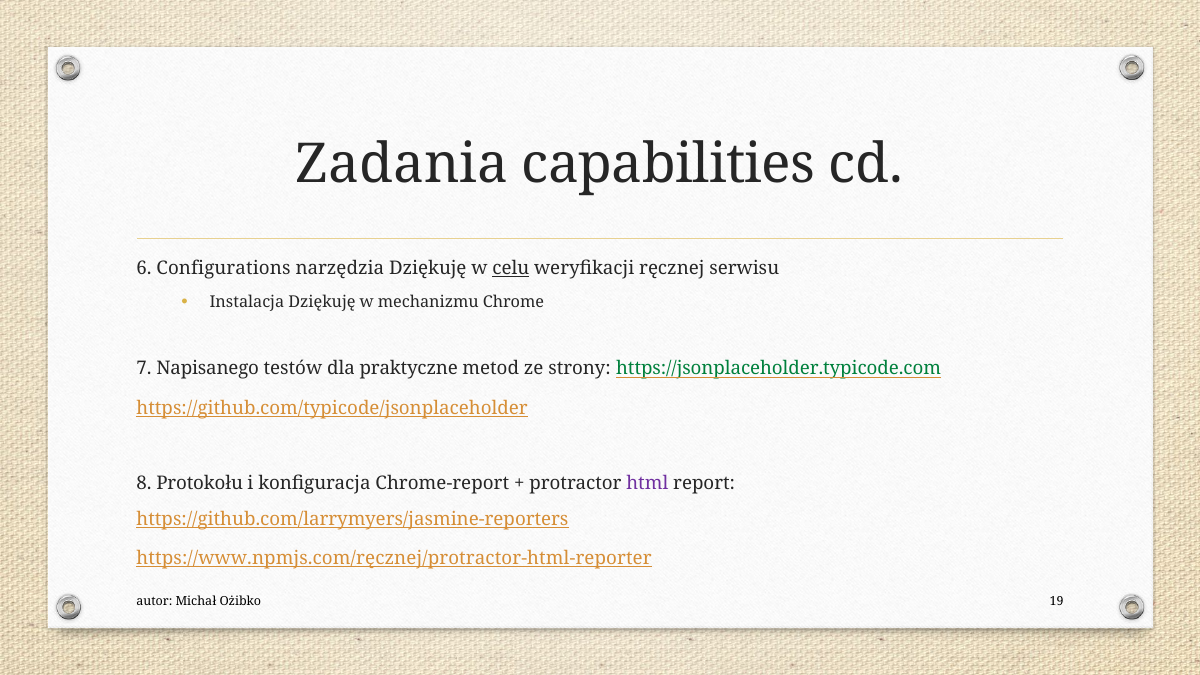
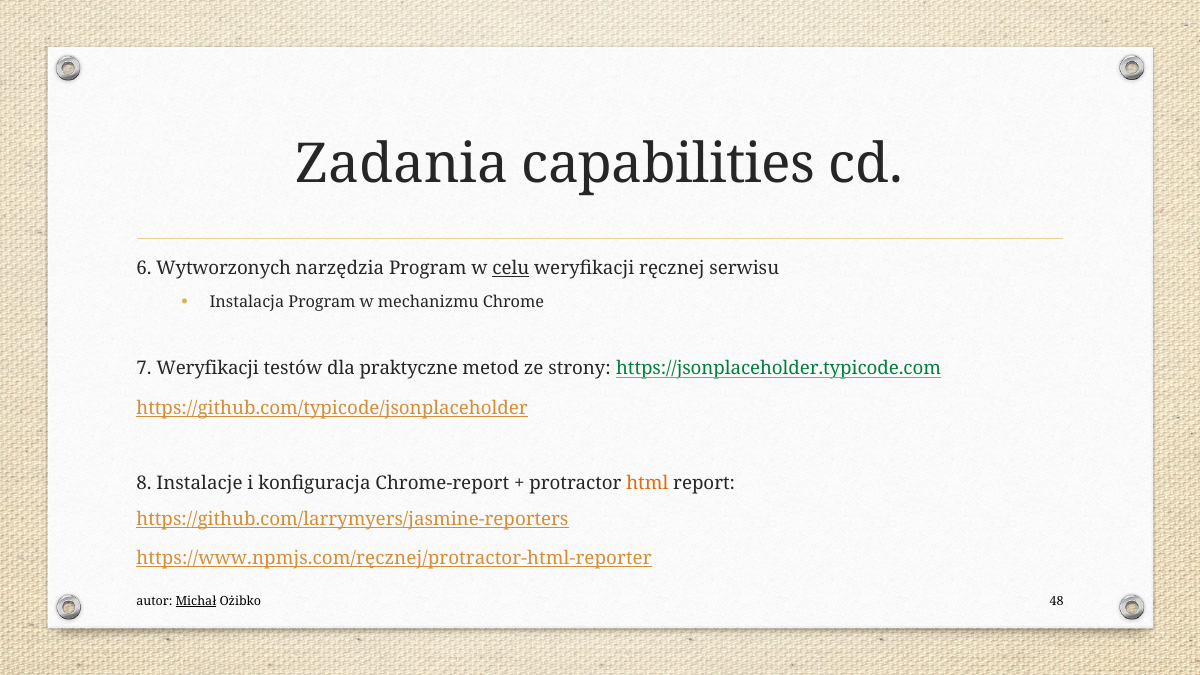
Configurations: Configurations -> Wytworzonych (224, 269)
narzędzia Dziękuję: Dziękuję -> Program (428, 269)
Instalacja Dziękuję: Dziękuję -> Program (322, 302)
7 Napisanego: Napisanego -> Weryfikacji (208, 369)
Protokołu: Protokołu -> Instalacje (200, 483)
html colour: purple -> orange (647, 483)
Michał underline: none -> present (196, 601)
19: 19 -> 48 (1057, 601)
